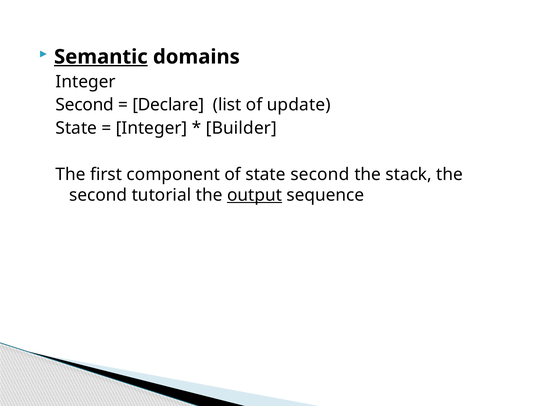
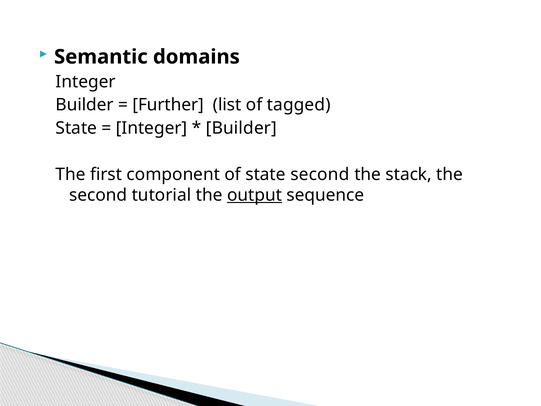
Semantic underline: present -> none (101, 57)
Second: Second -> Builder (85, 105)
Declare: Declare -> Further (168, 105)
update: update -> tagged (299, 105)
